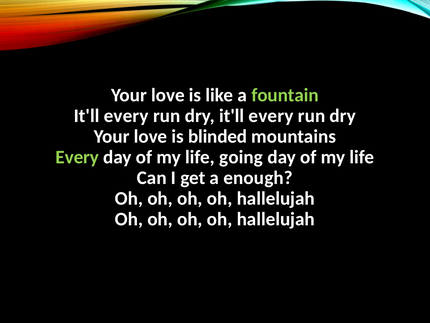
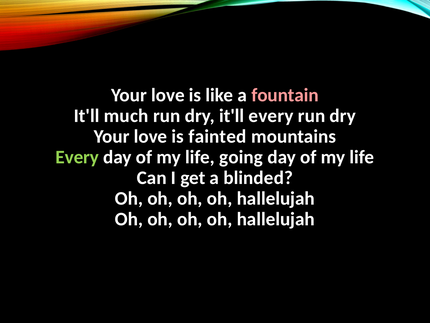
fountain colour: light green -> pink (285, 95)
every: every -> much (126, 116)
blinded: blinded -> fainted (218, 136)
enough: enough -> blinded (258, 178)
